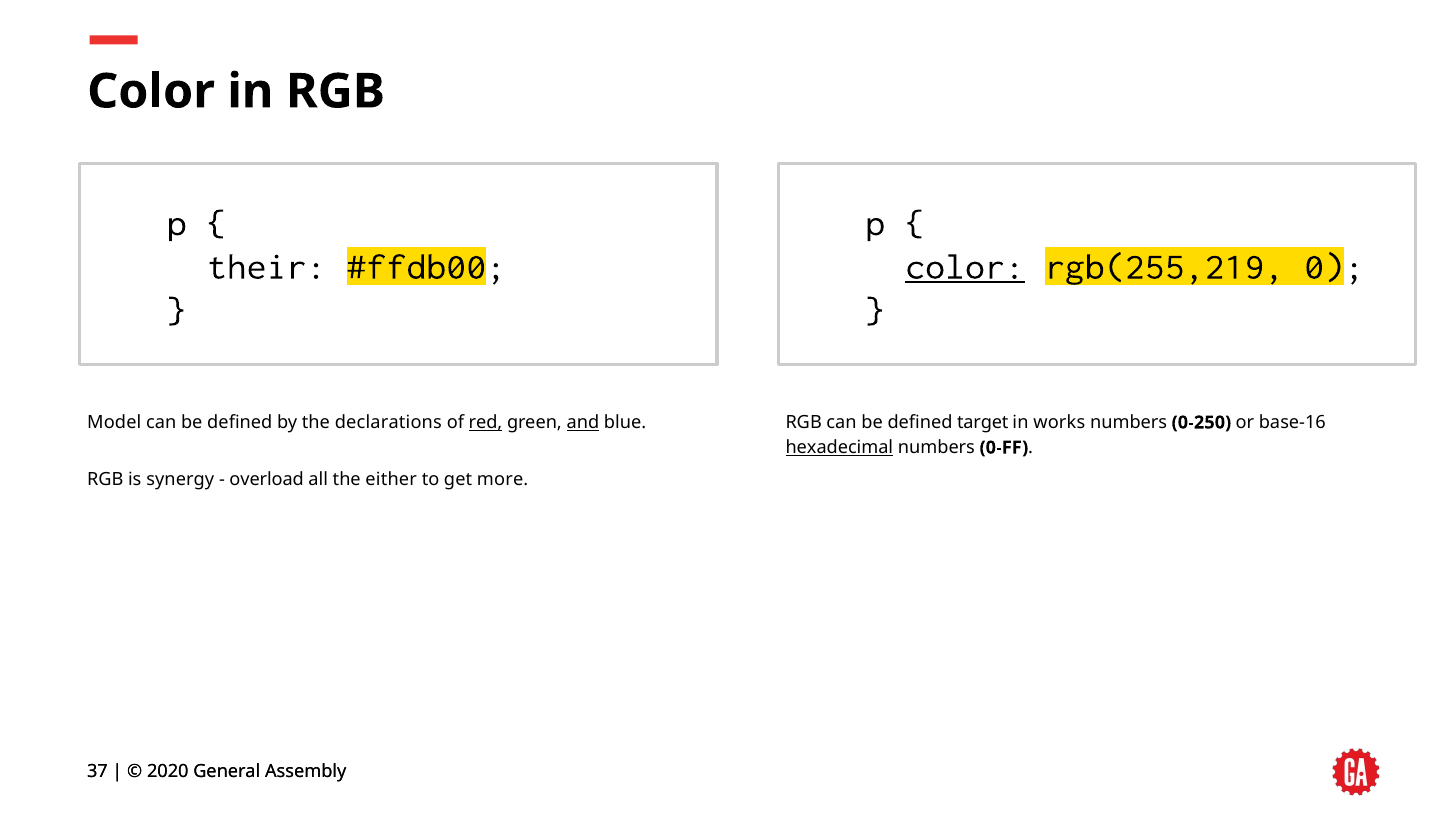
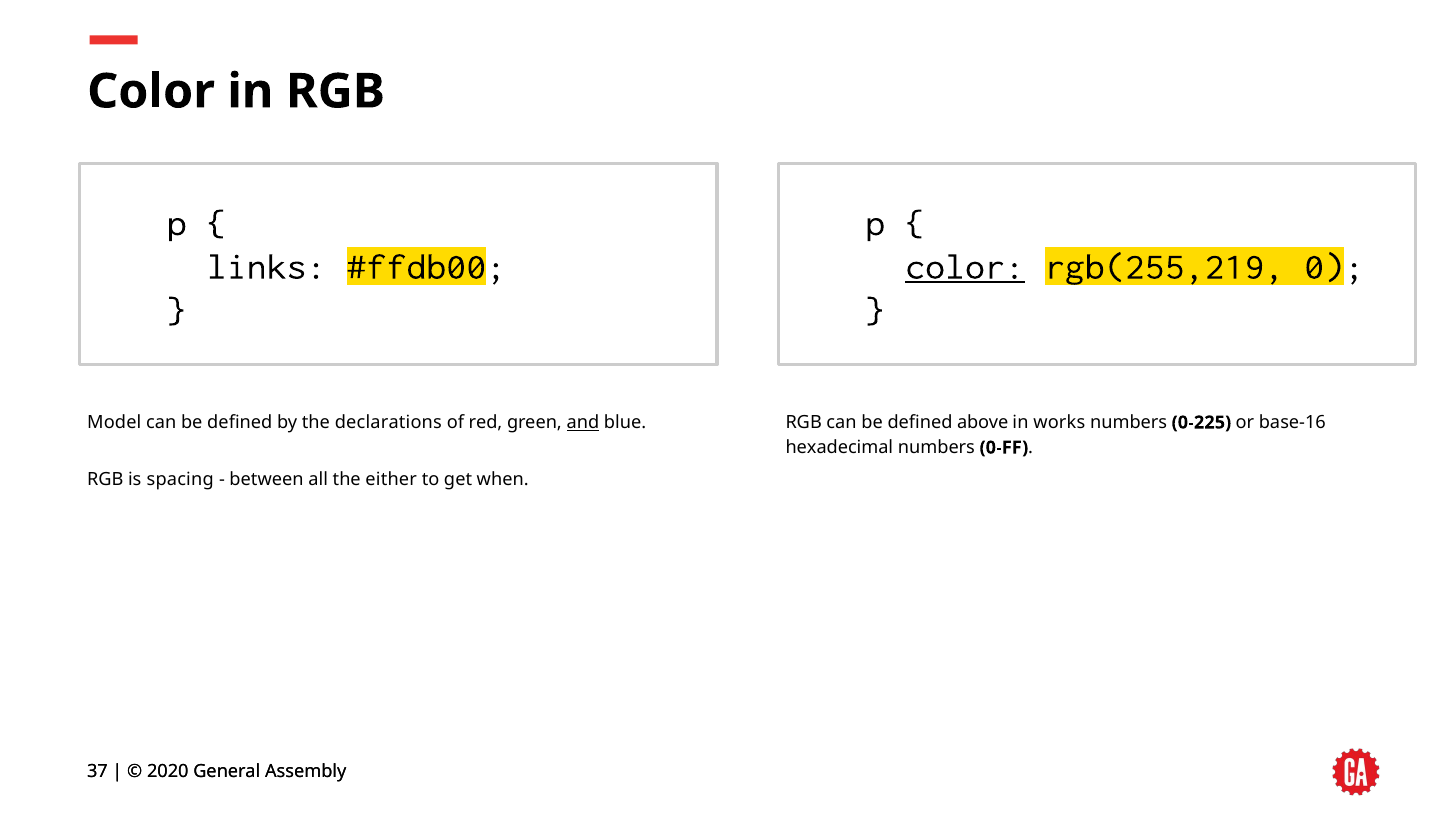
their: their -> links (267, 267)
red underline: present -> none (485, 423)
target: target -> above (983, 423)
0-250: 0-250 -> 0-225 (1201, 423)
hexadecimal underline: present -> none (839, 448)
synergy: synergy -> spacing (180, 480)
overload: overload -> between (267, 480)
more: more -> when (503, 480)
